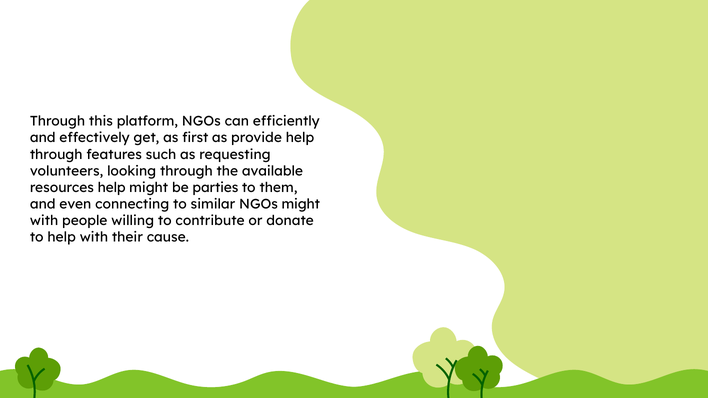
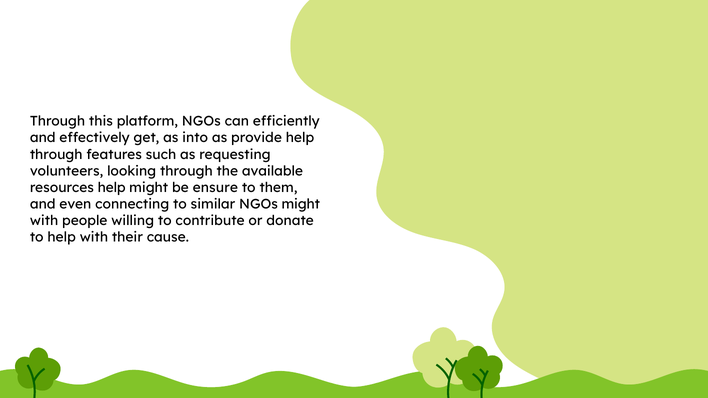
first: first -> into (195, 138)
parties: parties -> ensure (215, 188)
